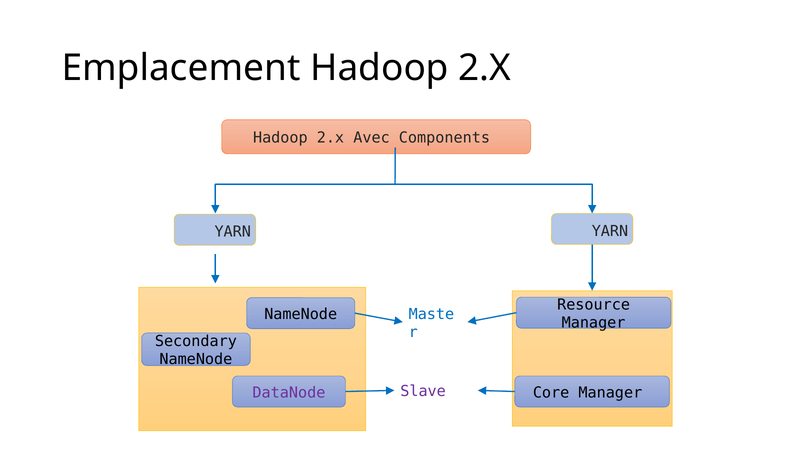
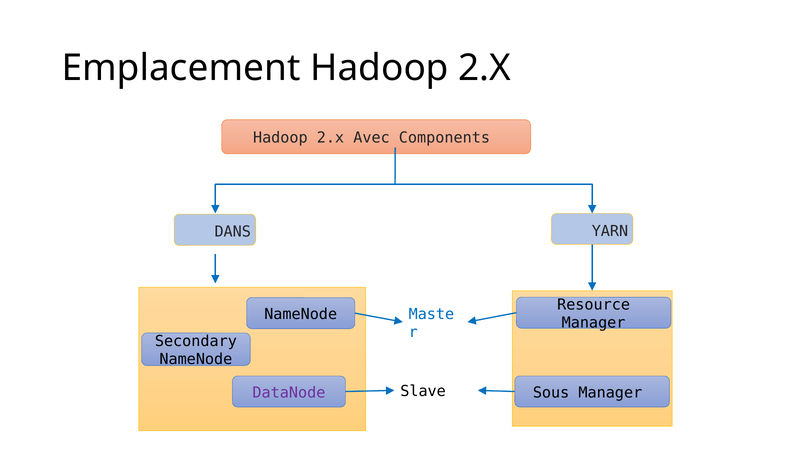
YARN: YARN -> DANS (233, 232)
Slave colour: purple -> black (423, 391)
Core: Core -> Sous (551, 392)
